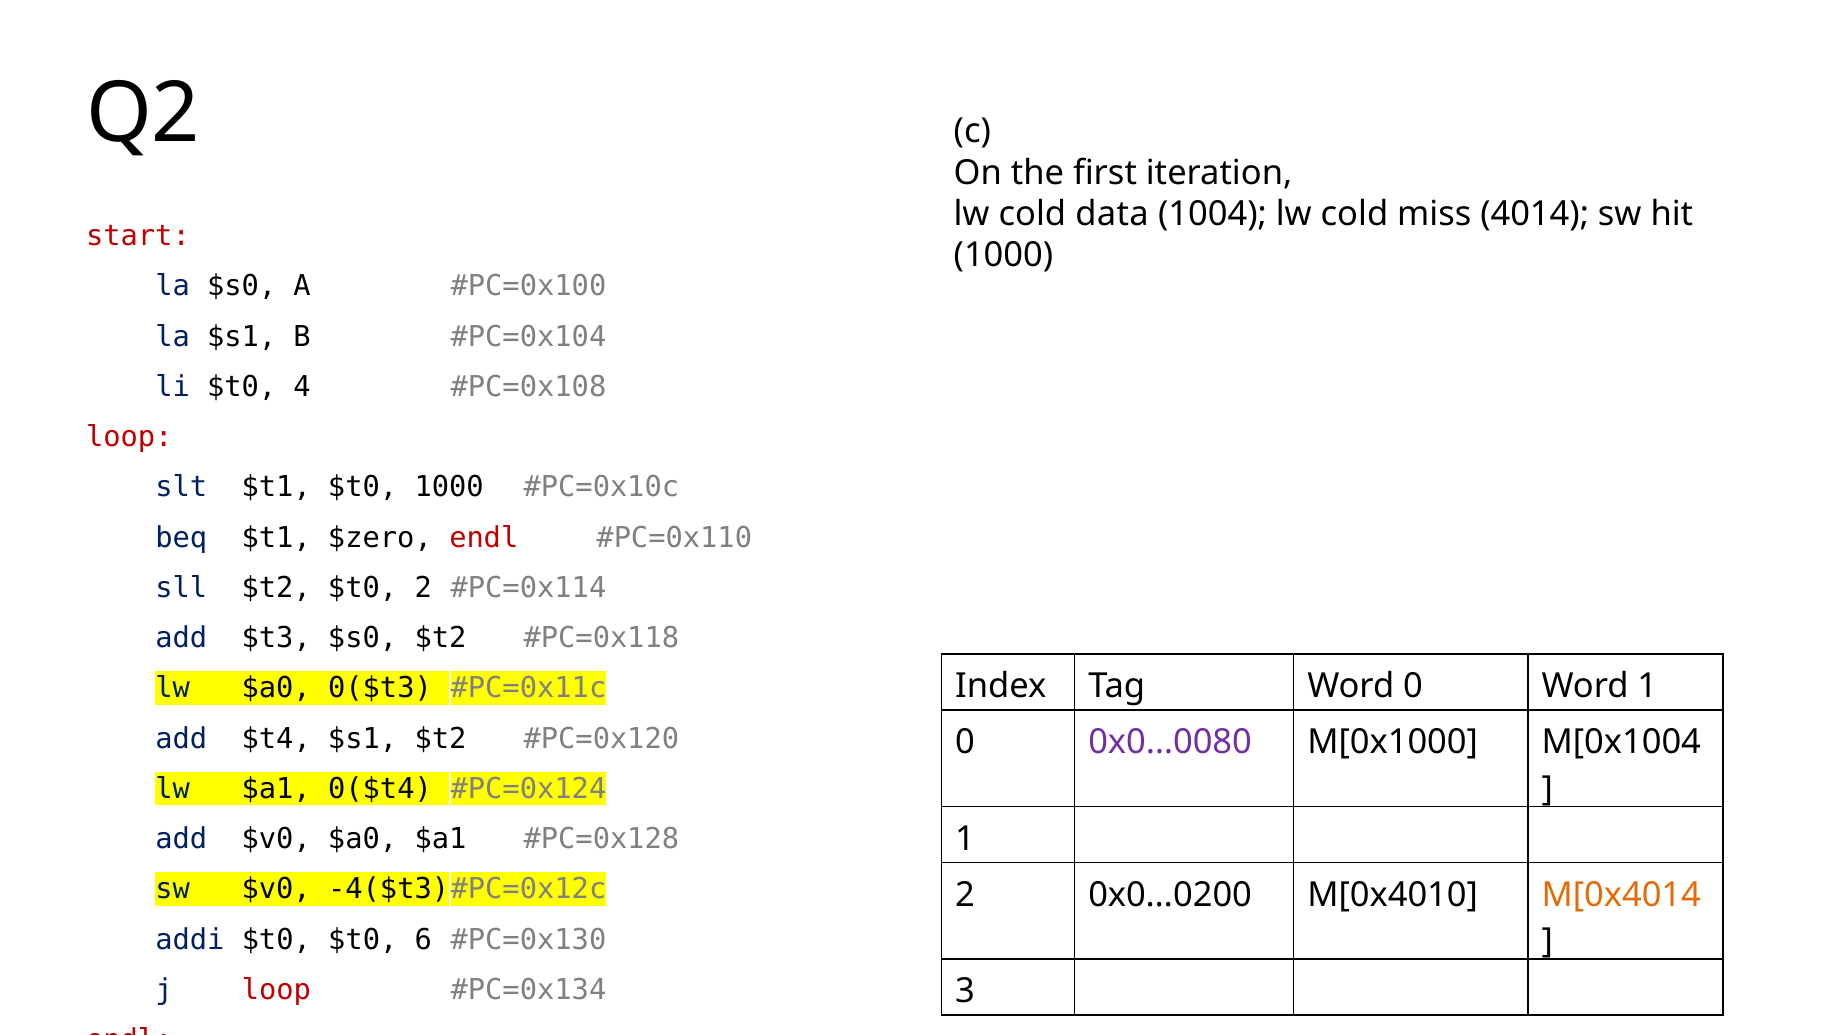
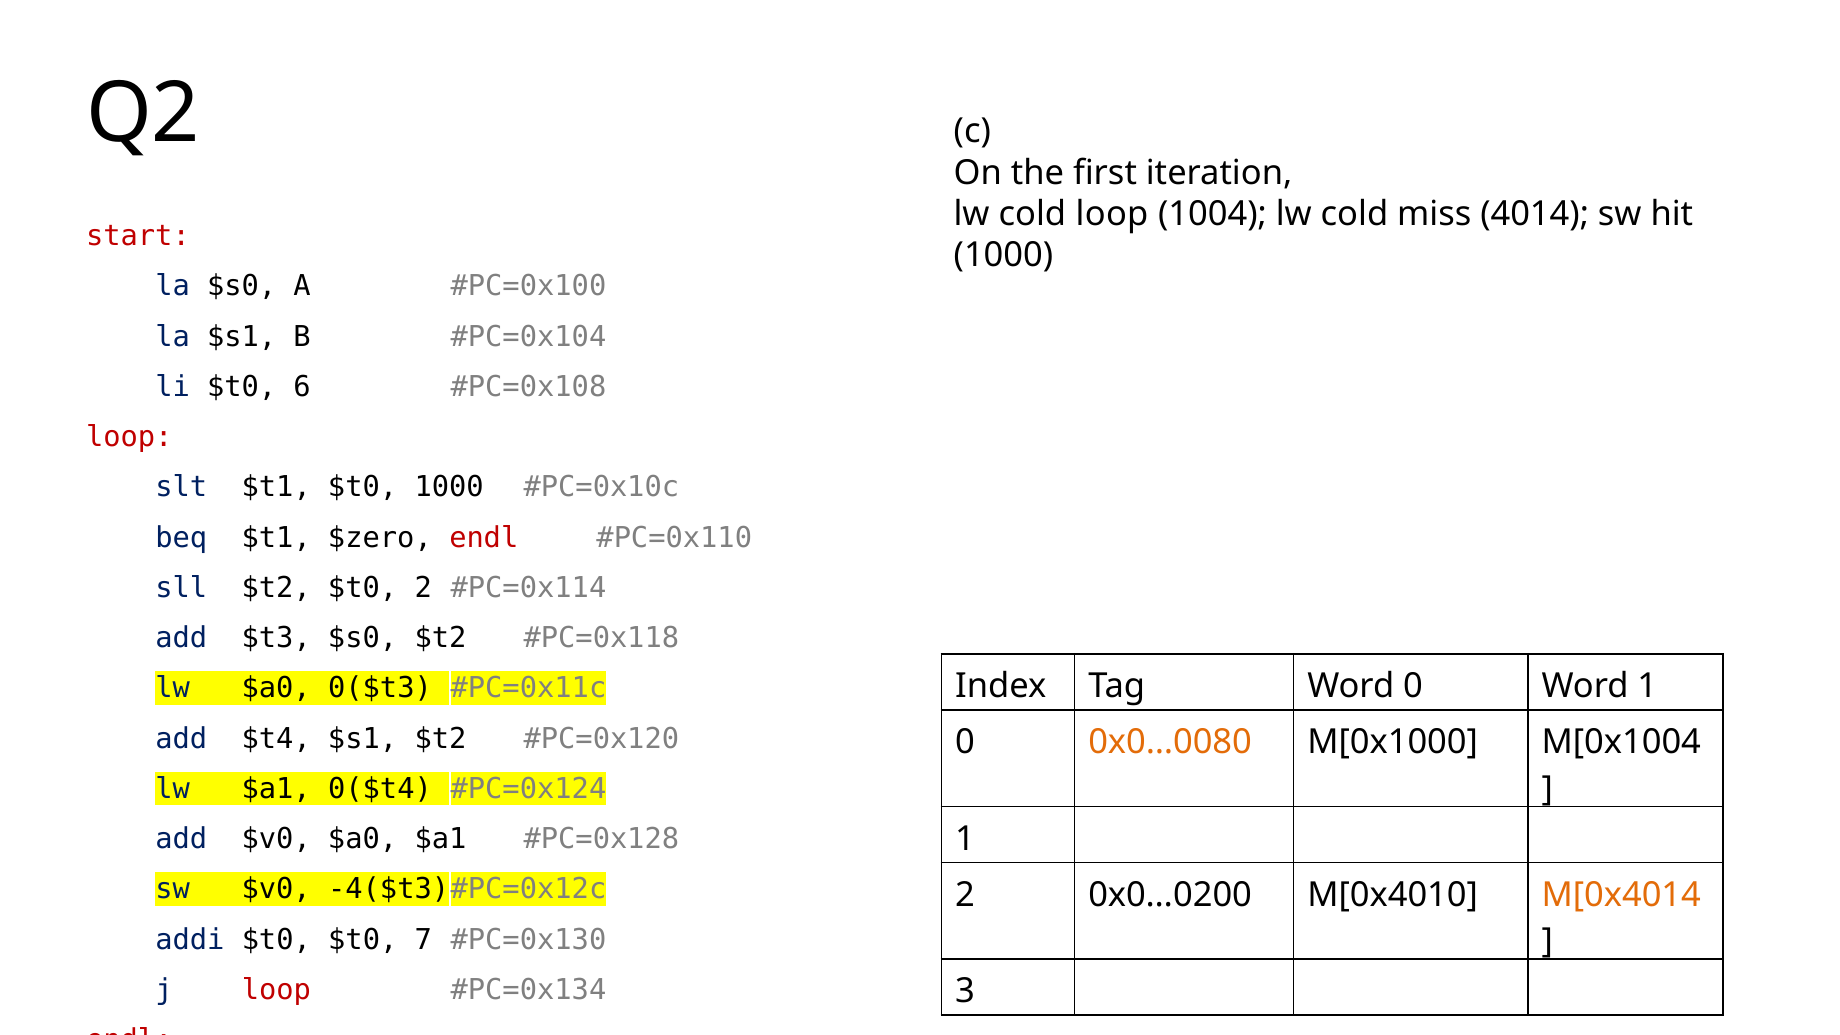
cold data: data -> loop (1112, 214)
4: 4 -> 6 (302, 387)
0x0…0080 colour: purple -> orange (1170, 742)
6: 6 -> 7 (423, 940)
